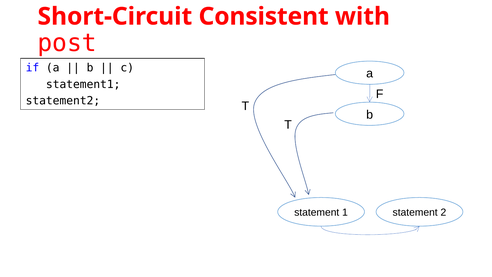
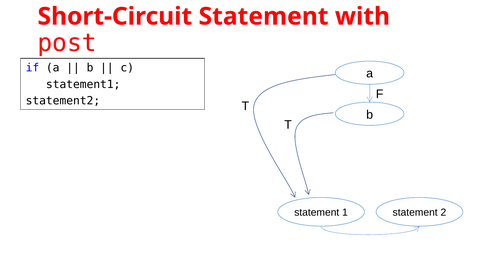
Short-Circuit Consistent: Consistent -> Statement (264, 16)
